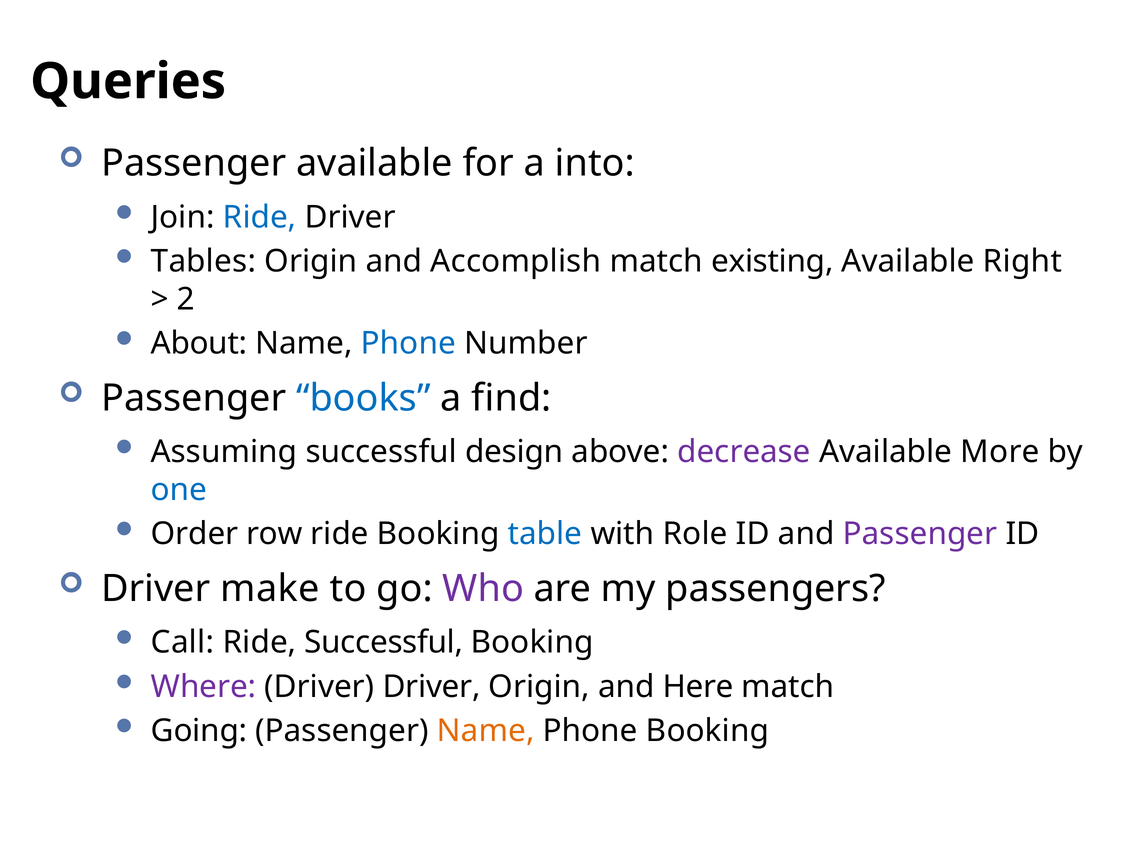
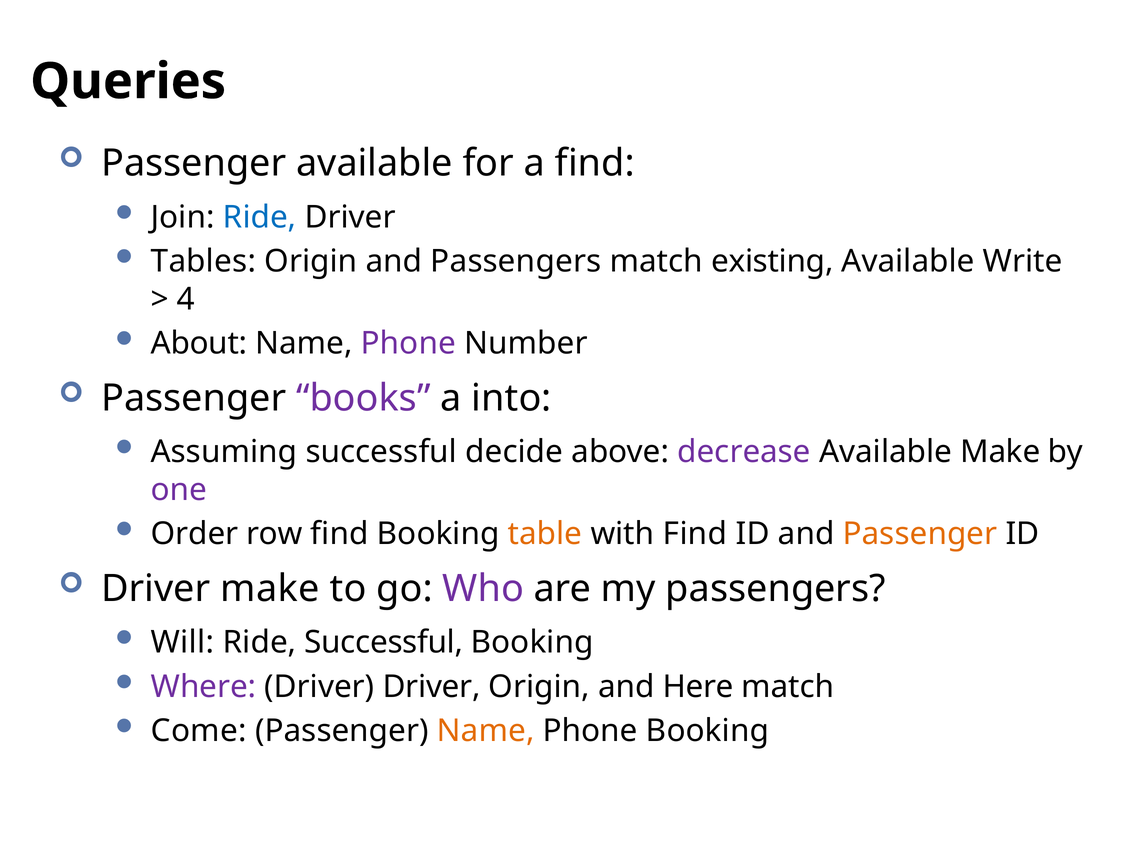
a into: into -> find (595, 163)
and Accomplish: Accomplish -> Passengers (516, 261)
Right: Right -> Write (1023, 261)
2: 2 -> 4 (186, 299)
Phone colour: blue -> purple (408, 343)
books colour: blue -> purple (363, 398)
find: find -> into (512, 398)
design: design -> decide (514, 452)
Available More: More -> Make (1000, 452)
one colour: blue -> purple (179, 490)
row ride: ride -> find (340, 534)
table colour: blue -> orange (545, 534)
with Role: Role -> Find (695, 534)
Passenger colour: purple -> orange (920, 534)
Call: Call -> Will (183, 643)
Going: Going -> Come (199, 731)
